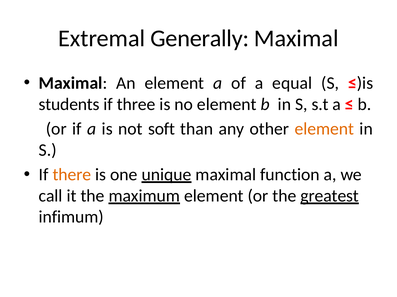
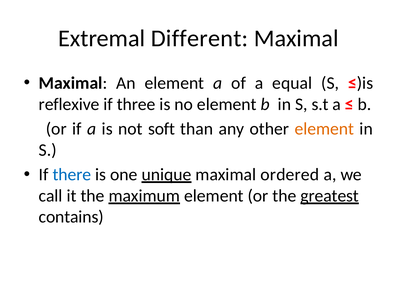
Generally: Generally -> Different (199, 38)
students: students -> reflexive (69, 104)
there colour: orange -> blue (72, 175)
function: function -> ordered (290, 175)
infimum: infimum -> contains (71, 217)
